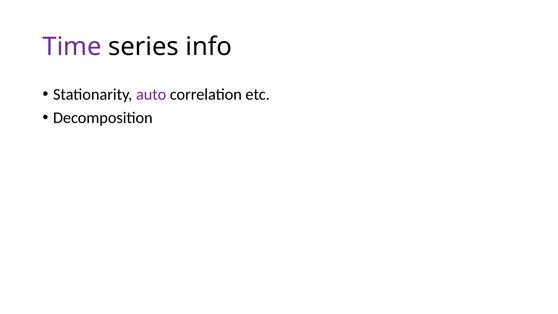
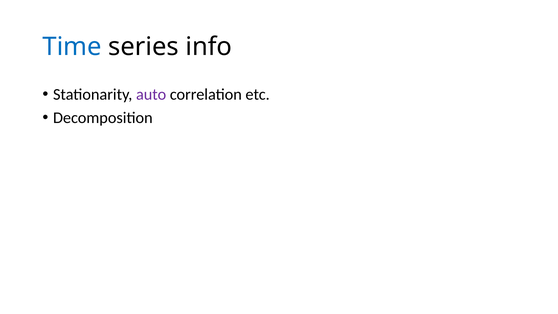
Time colour: purple -> blue (72, 47)
